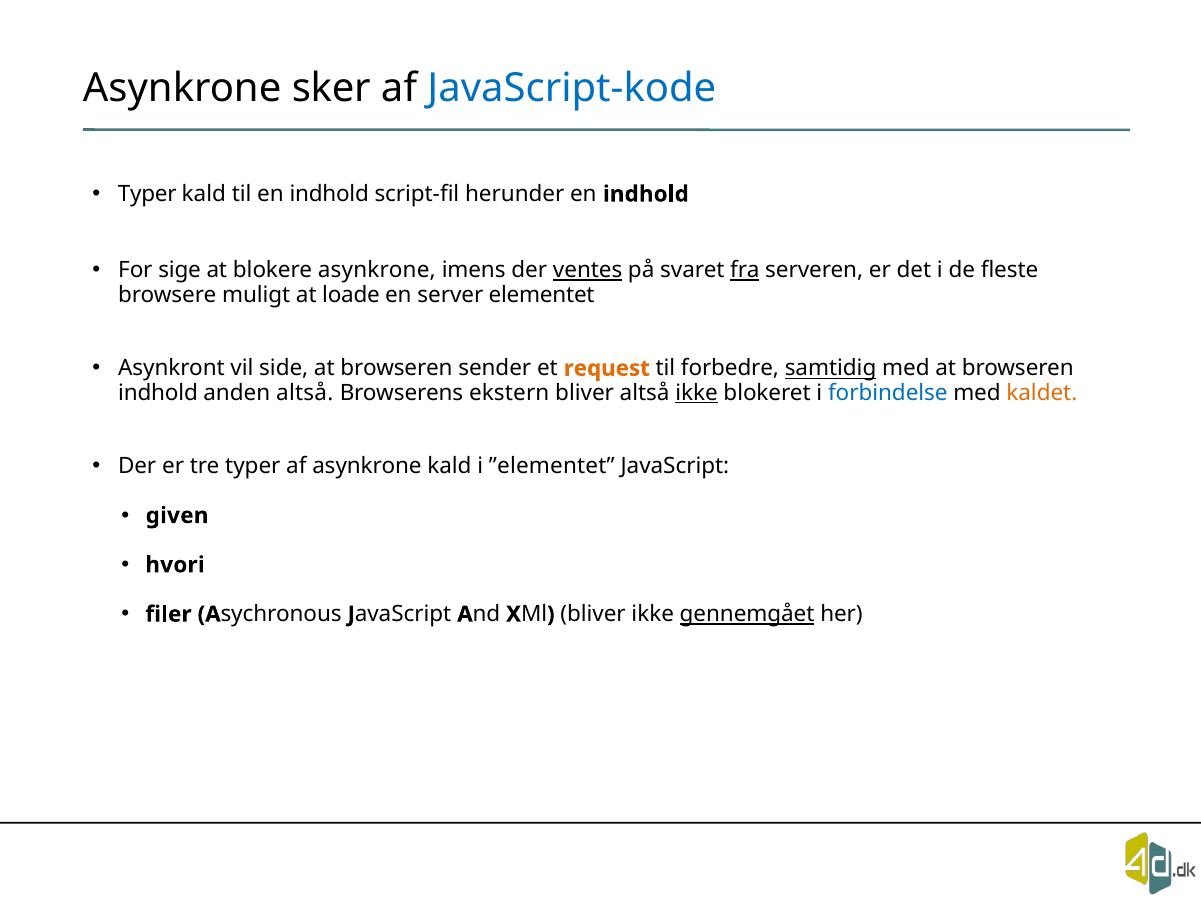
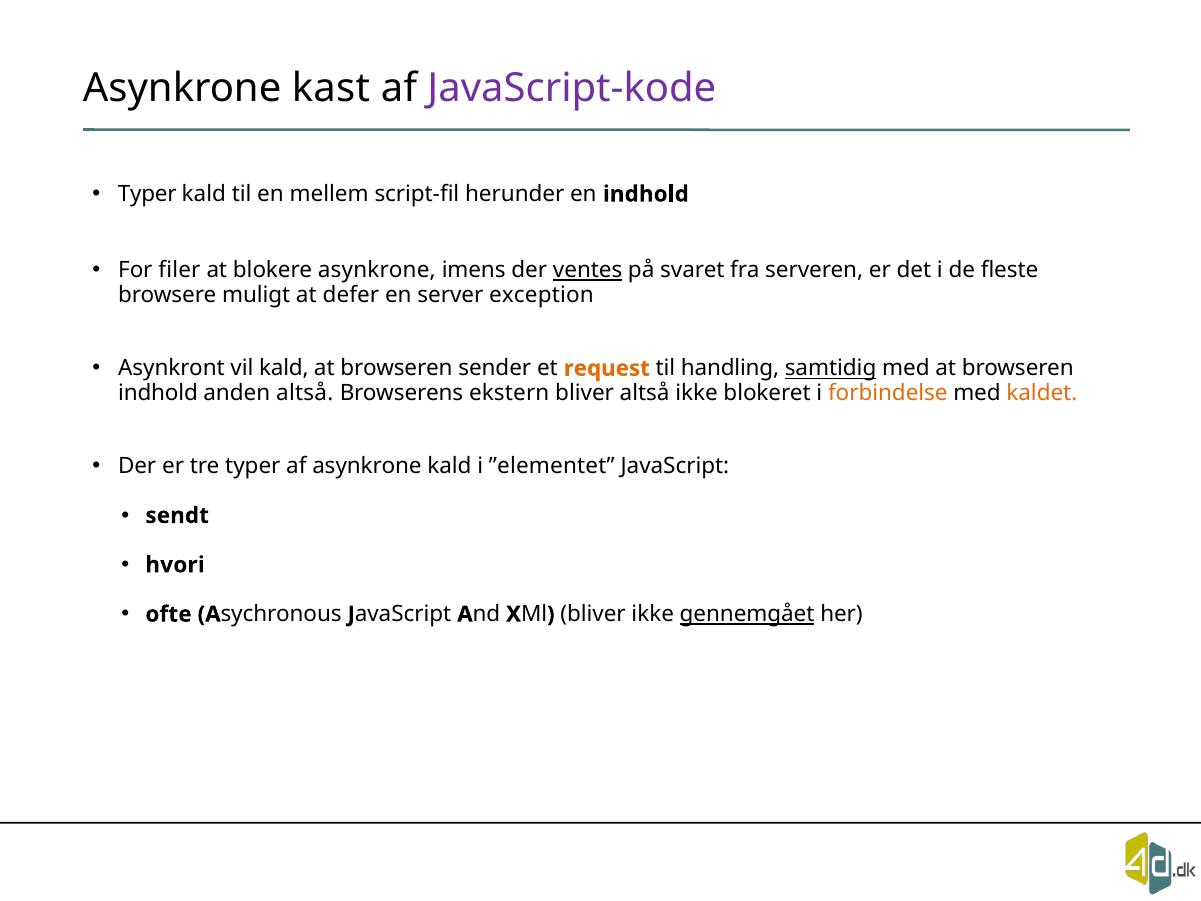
sker: sker -> kast (331, 88)
JavaScript-kode colour: blue -> purple (572, 88)
til en indhold: indhold -> mellem (329, 194)
sige: sige -> filer (179, 270)
fra underline: present -> none (745, 270)
loade: loade -> defer (351, 295)
elementet: elementet -> exception (541, 295)
vil side: side -> kald (284, 368)
forbedre: forbedre -> handling (730, 368)
ikke underline: present -> none (697, 393)
forbindelse colour: blue -> orange (888, 393)
given: given -> sendt (177, 515)
filer: filer -> ofte (169, 614)
